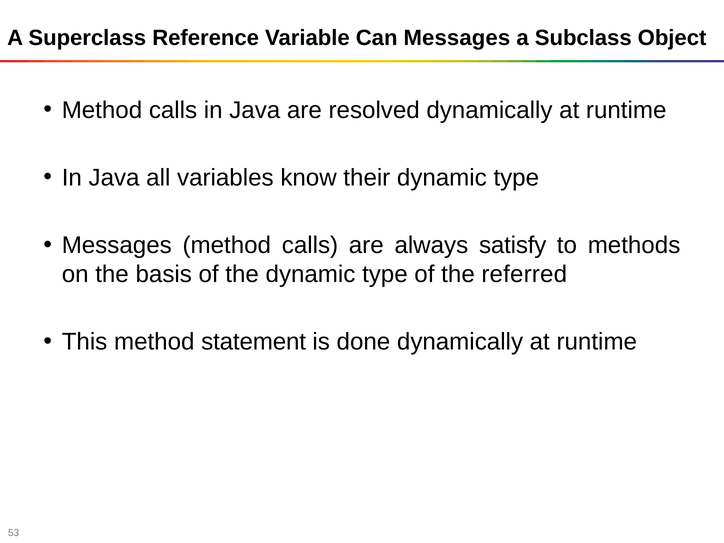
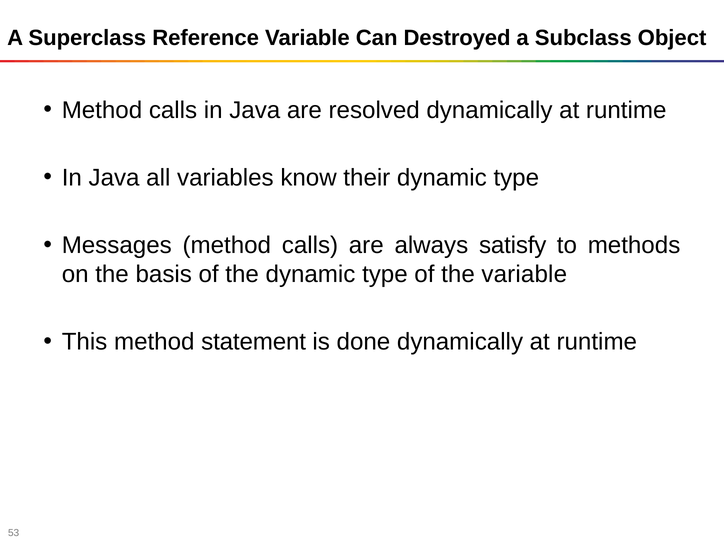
Can Messages: Messages -> Destroyed (457, 38)
the referred: referred -> variable (524, 274)
